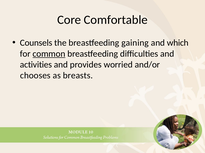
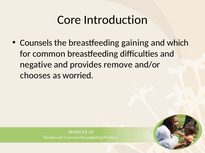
Comfortable: Comfortable -> Introduction (116, 20)
common underline: present -> none (49, 54)
activities: activities -> negative (36, 65)
worried: worried -> remove (118, 65)
breasts: breasts -> worried (78, 76)
